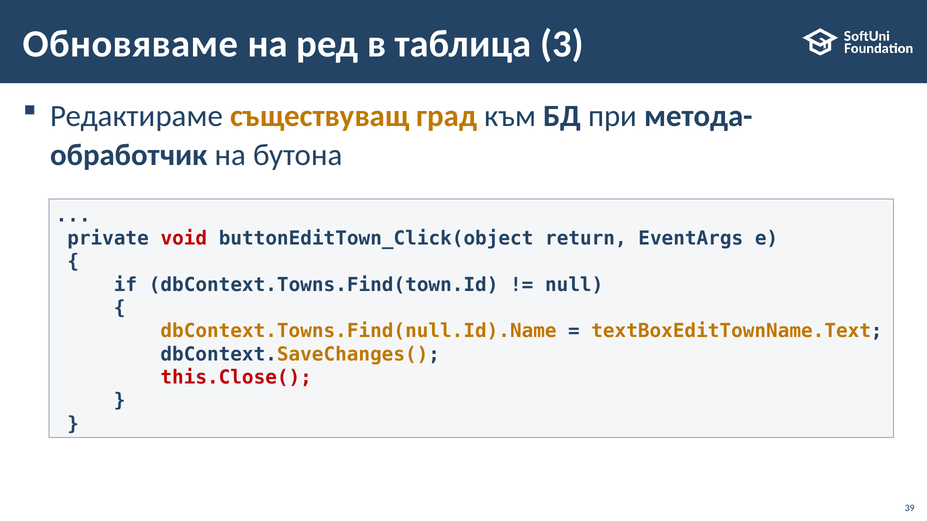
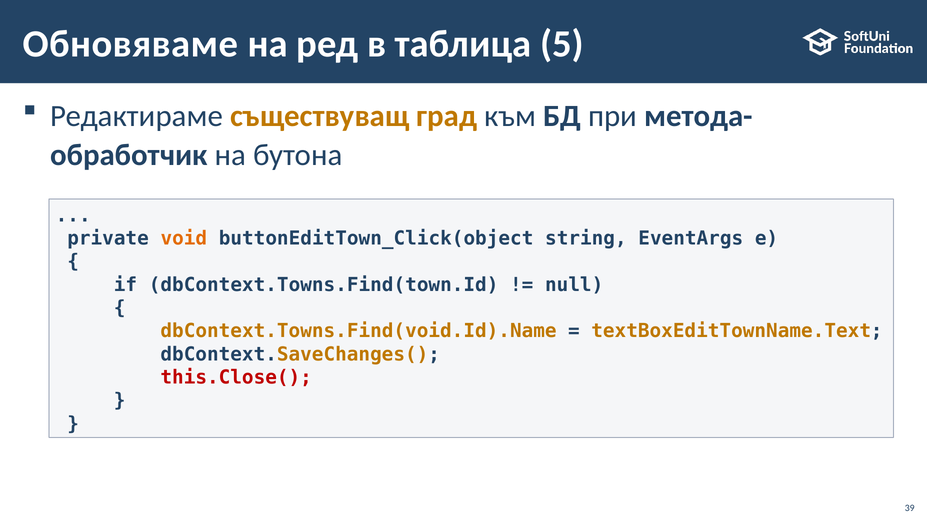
3: 3 -> 5 (562, 44)
void colour: red -> orange (184, 239)
return: return -> string (586, 239)
dbContext.Towns.Find(null.Id).Name: dbContext.Towns.Find(null.Id).Name -> dbContext.Towns.Find(void.Id).Name (359, 331)
